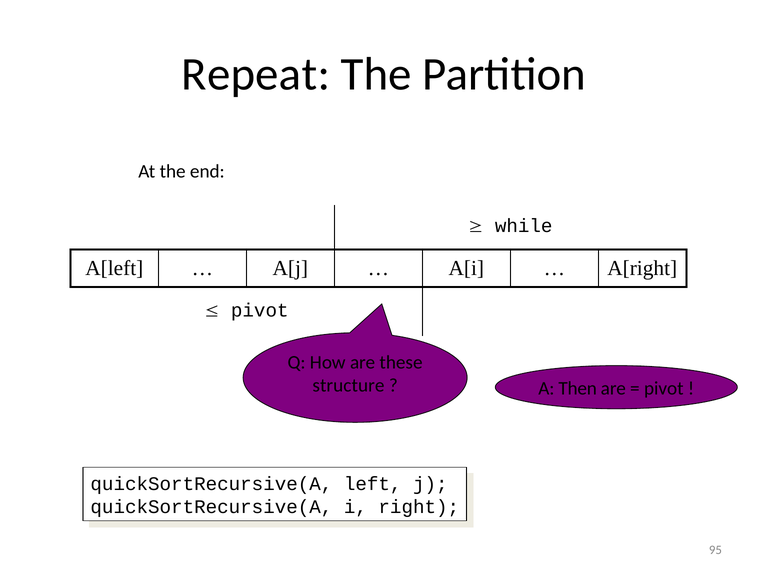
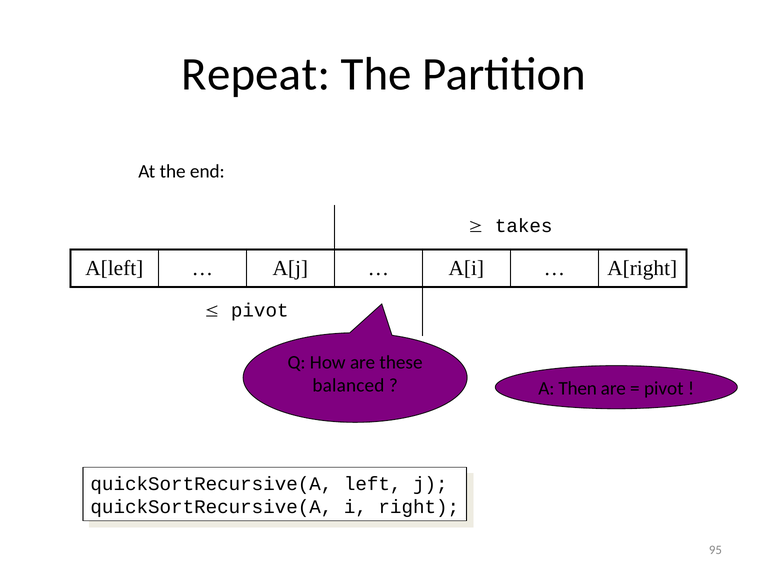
while: while -> takes (524, 226)
structure: structure -> balanced (348, 386)
